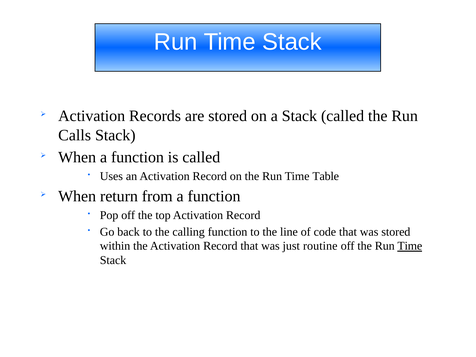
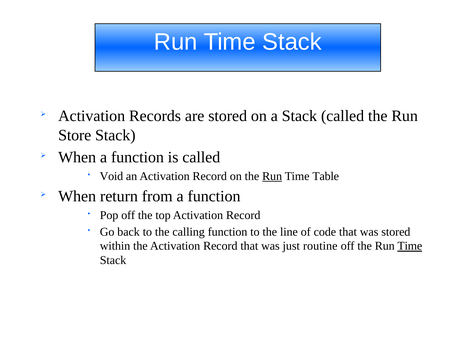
Calls: Calls -> Store (75, 135)
Uses: Uses -> Void (111, 176)
Run underline: none -> present (272, 176)
